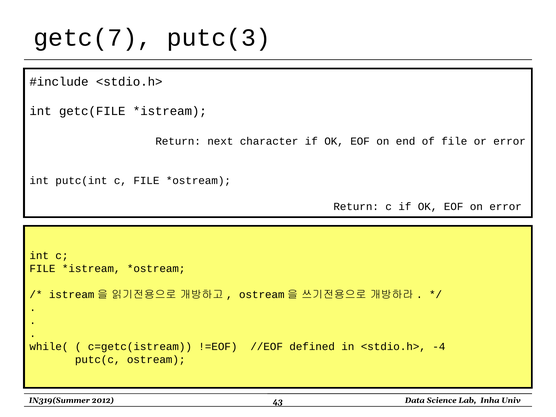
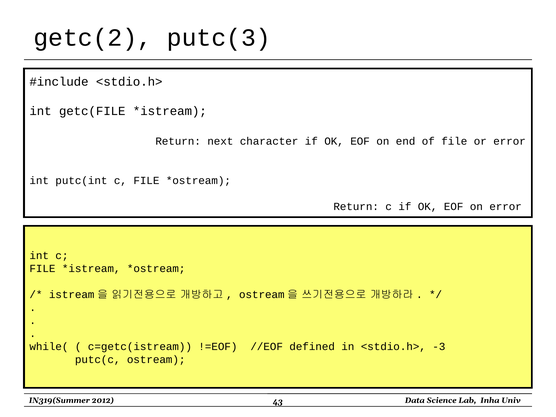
getc(7: getc(7 -> getc(2 (93, 38)
-4: -4 -> -3 (439, 347)
